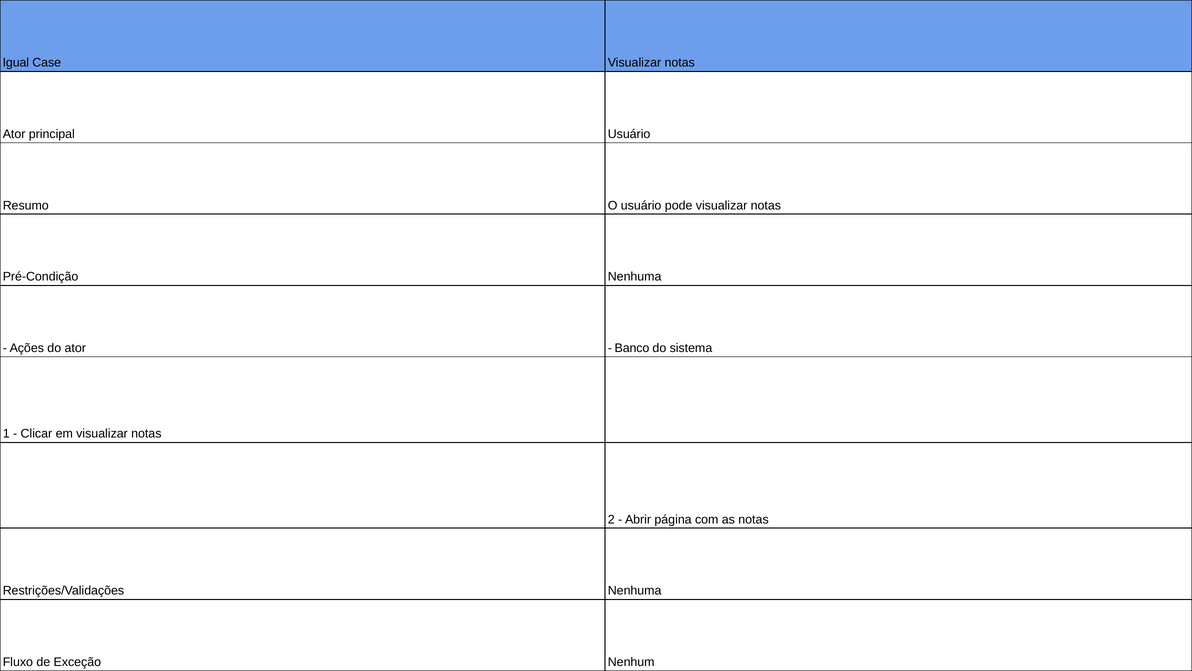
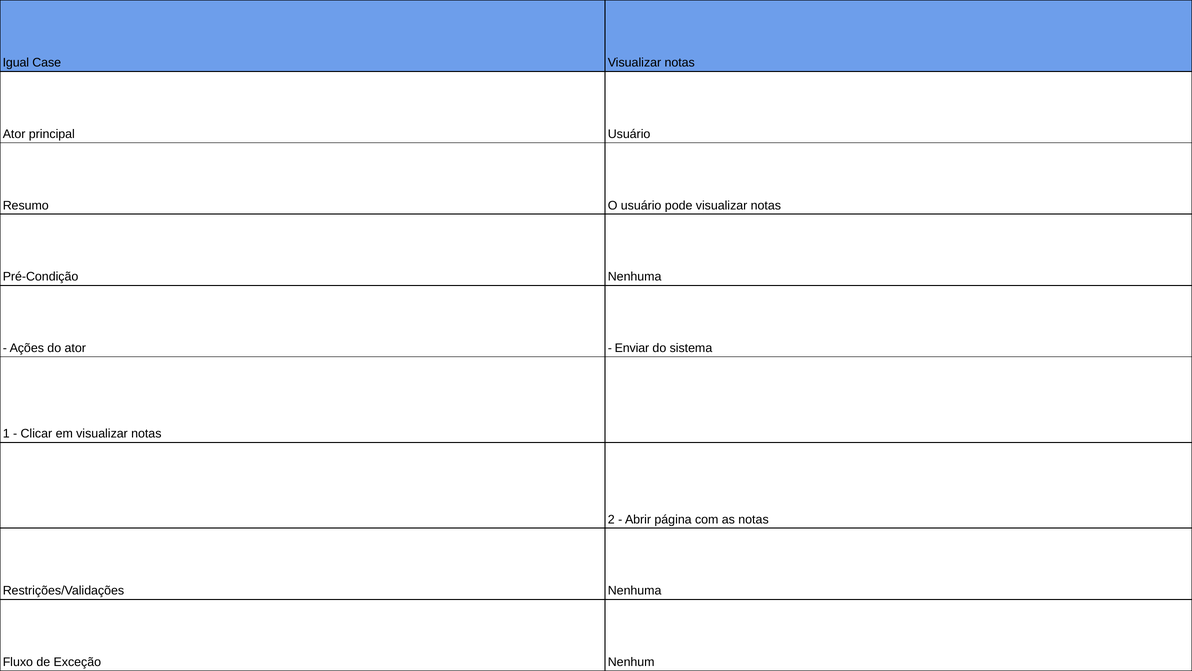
Banco: Banco -> Enviar (632, 348)
